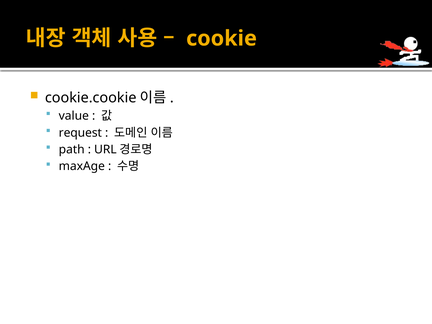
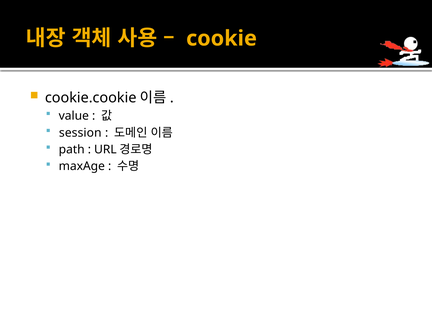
request: request -> session (80, 133)
